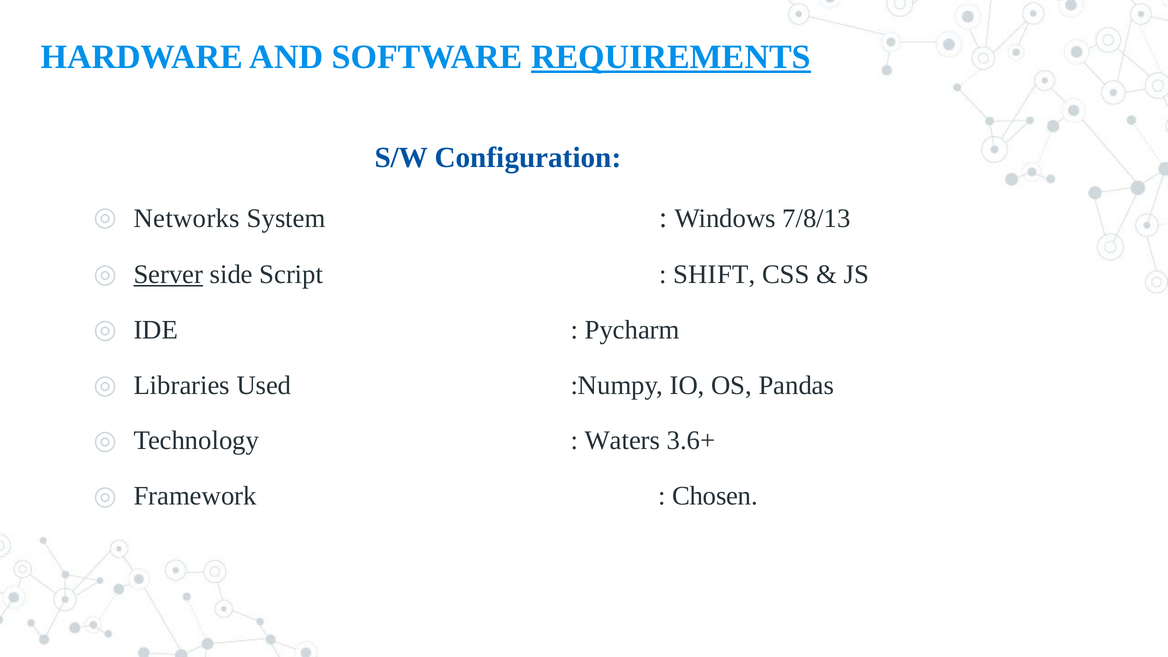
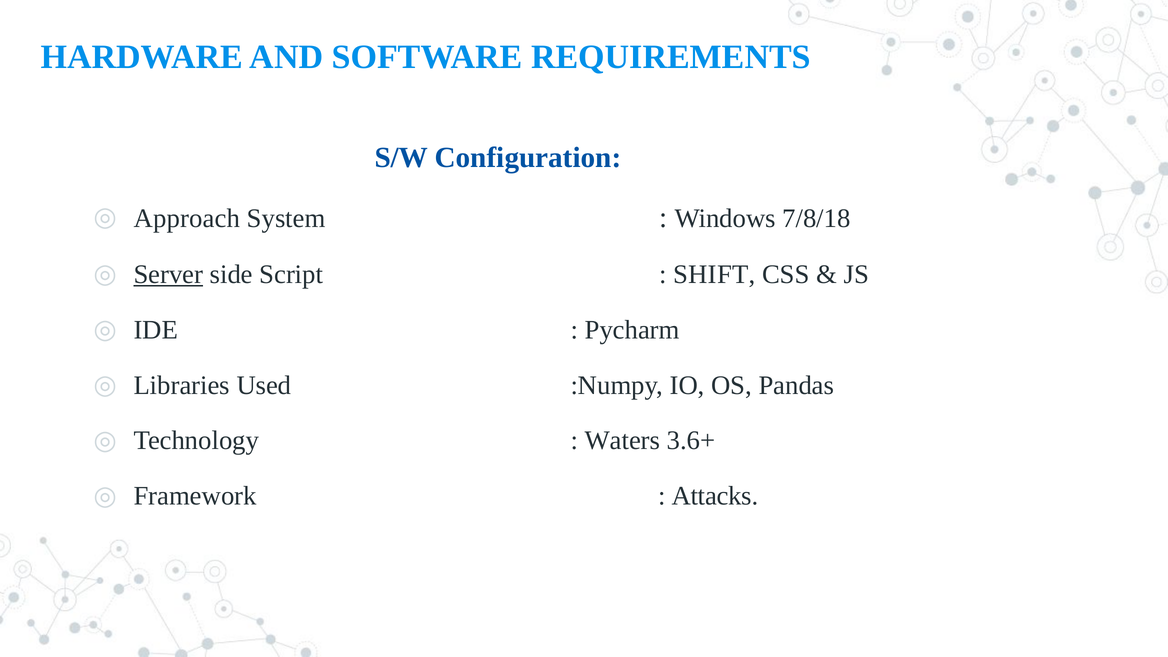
REQUIREMENTS underline: present -> none (671, 57)
Networks: Networks -> Approach (187, 218)
7/8/13: 7/8/13 -> 7/8/18 (817, 218)
Chosen: Chosen -> Attacks (715, 496)
